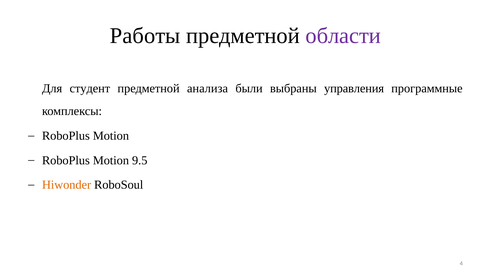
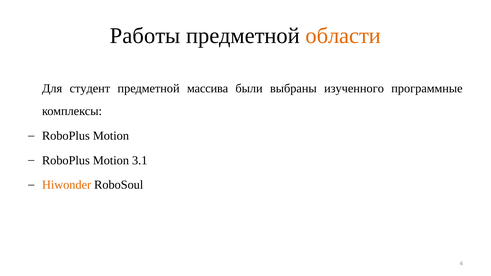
области colour: purple -> orange (343, 36)
анализа: анализа -> массива (208, 88)
управления: управления -> изученного (354, 88)
9.5: 9.5 -> 3.1 (140, 160)
